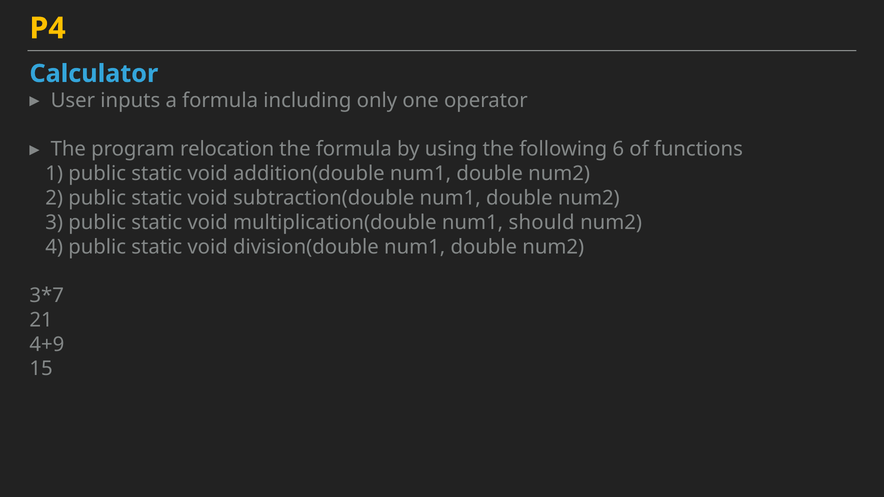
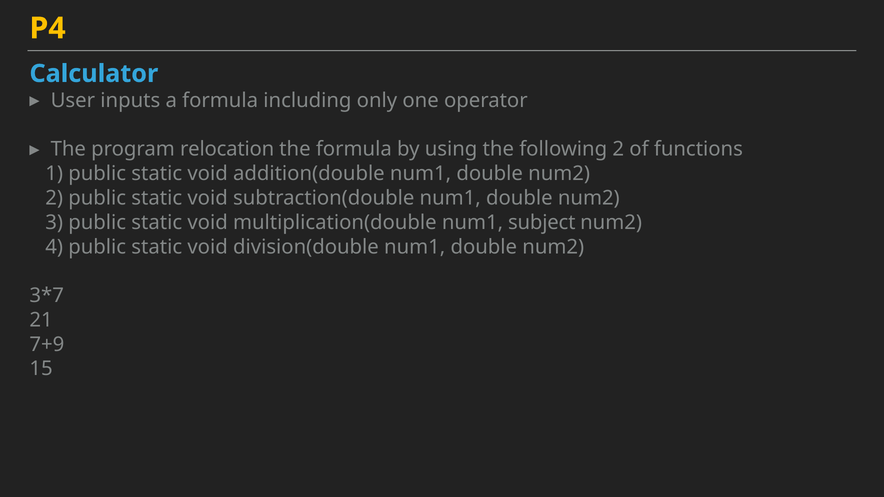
following 6: 6 -> 2 (618, 149)
should: should -> subject (542, 223)
4+9: 4+9 -> 7+9 (47, 345)
